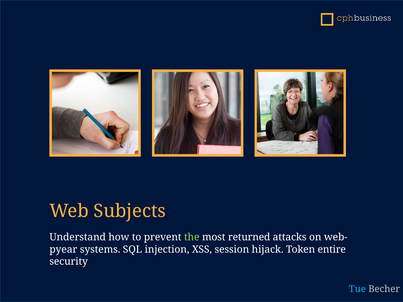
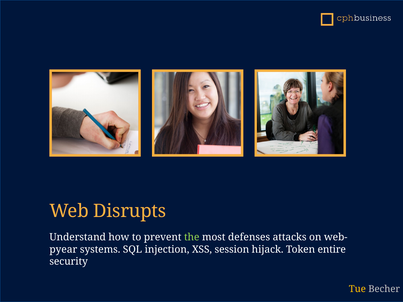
Subjects: Subjects -> Disrupts (130, 211)
returned: returned -> defenses (249, 238)
Tue colour: light blue -> yellow (357, 289)
